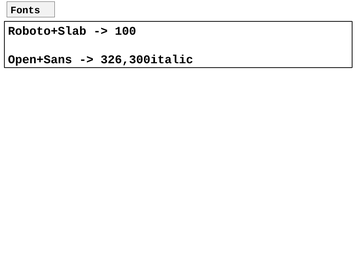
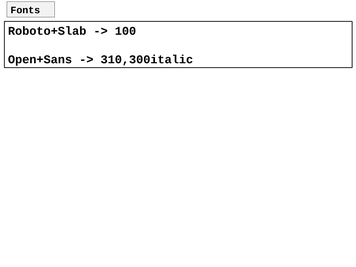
326,300italic: 326,300italic -> 310,300italic (147, 60)
